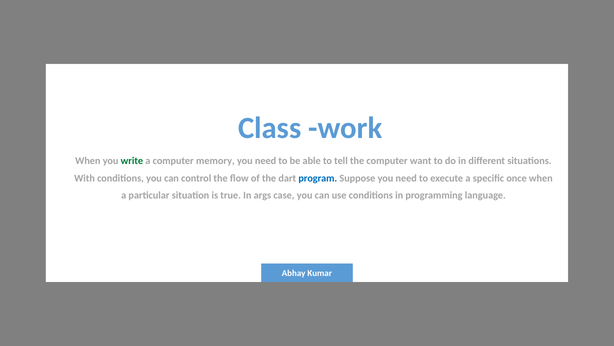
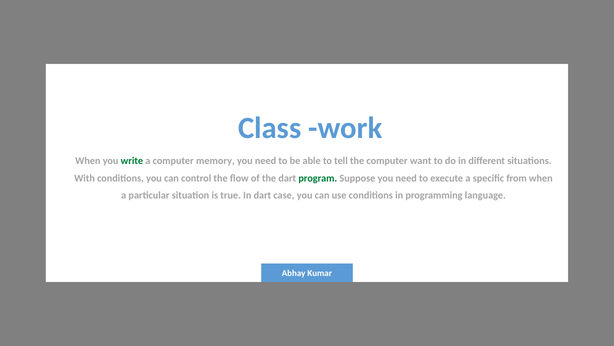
program colour: blue -> green (318, 178)
once: once -> from (517, 178)
In args: args -> dart (262, 195)
